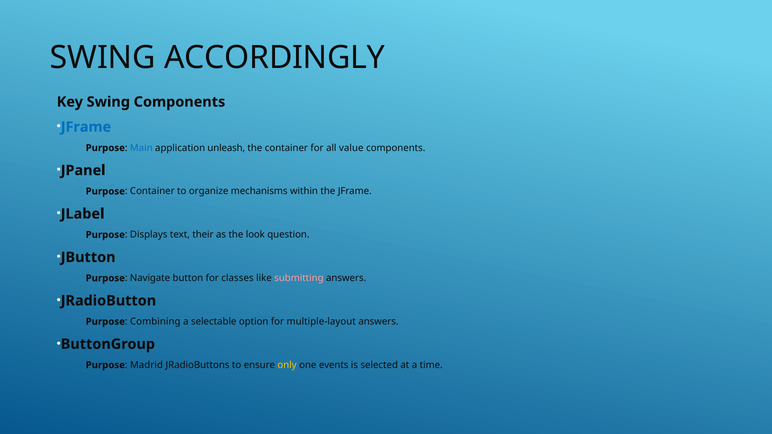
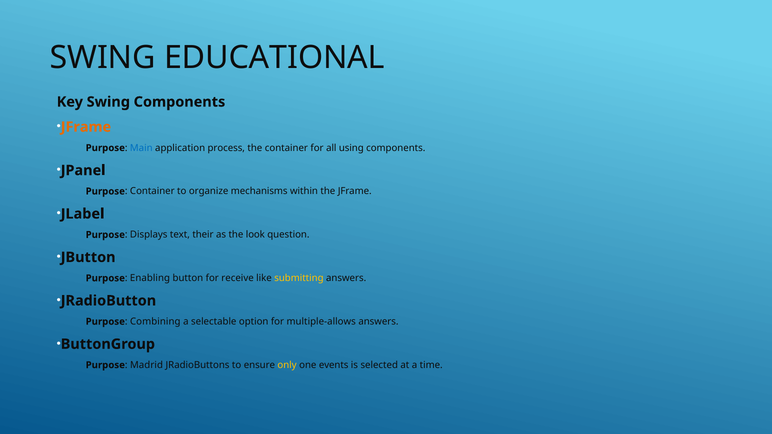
ACCORDINGLY: ACCORDINGLY -> EDUCATIONAL (274, 58)
JFrame colour: blue -> orange (86, 127)
unleash: unleash -> process (226, 148)
value: value -> using (351, 148)
Navigate: Navigate -> Enabling (150, 278)
classes: classes -> receive (238, 278)
submitting colour: pink -> yellow (299, 278)
multiple-layout: multiple-layout -> multiple-allows (321, 322)
